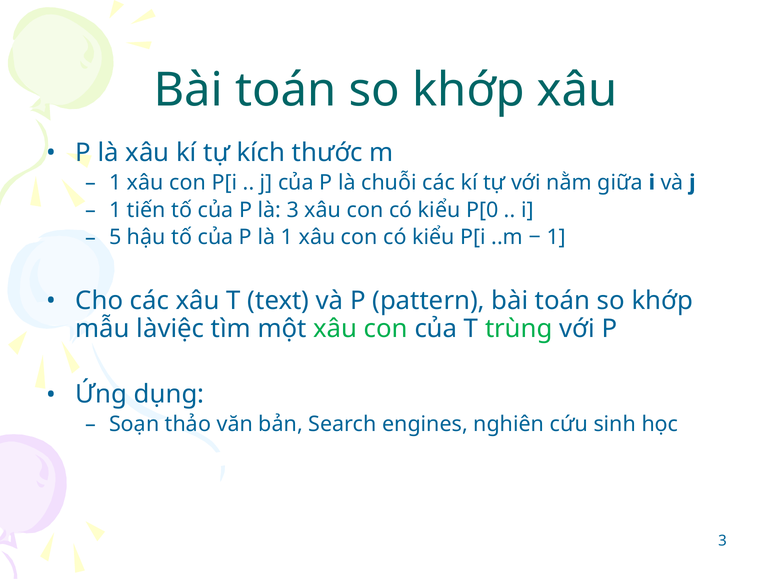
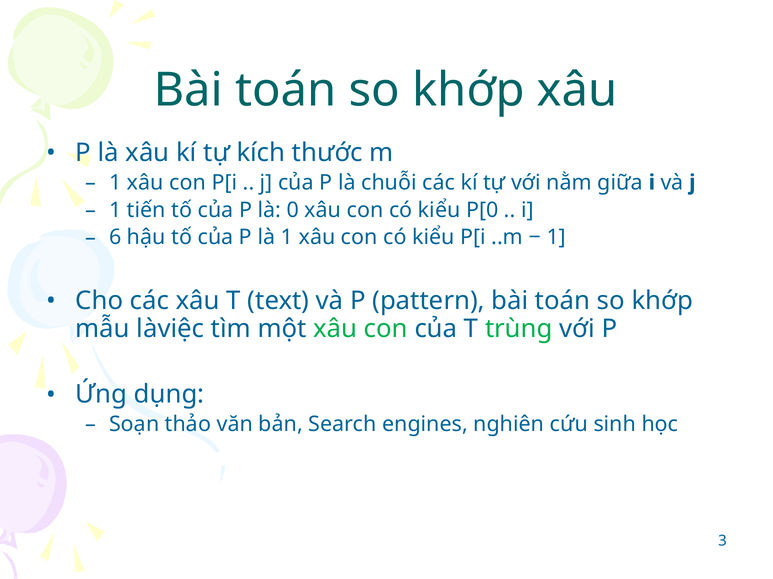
là 3: 3 -> 0 (293, 210)
5: 5 -> 6 (115, 238)
